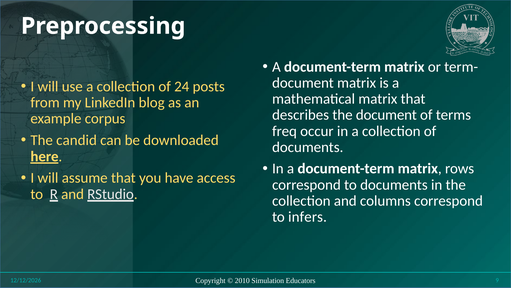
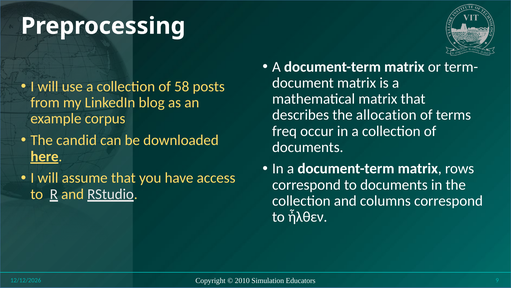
24: 24 -> 58 (182, 86)
the document: document -> allocation (386, 115)
infers: infers -> ἦλθεν (308, 217)
